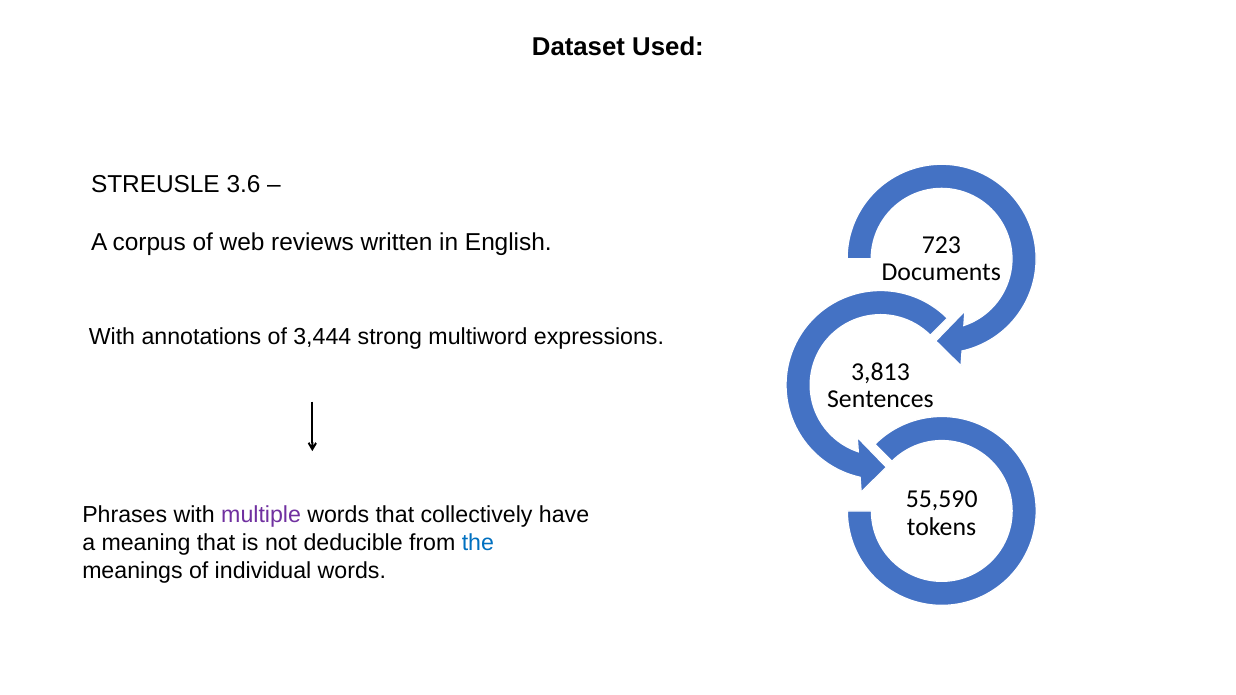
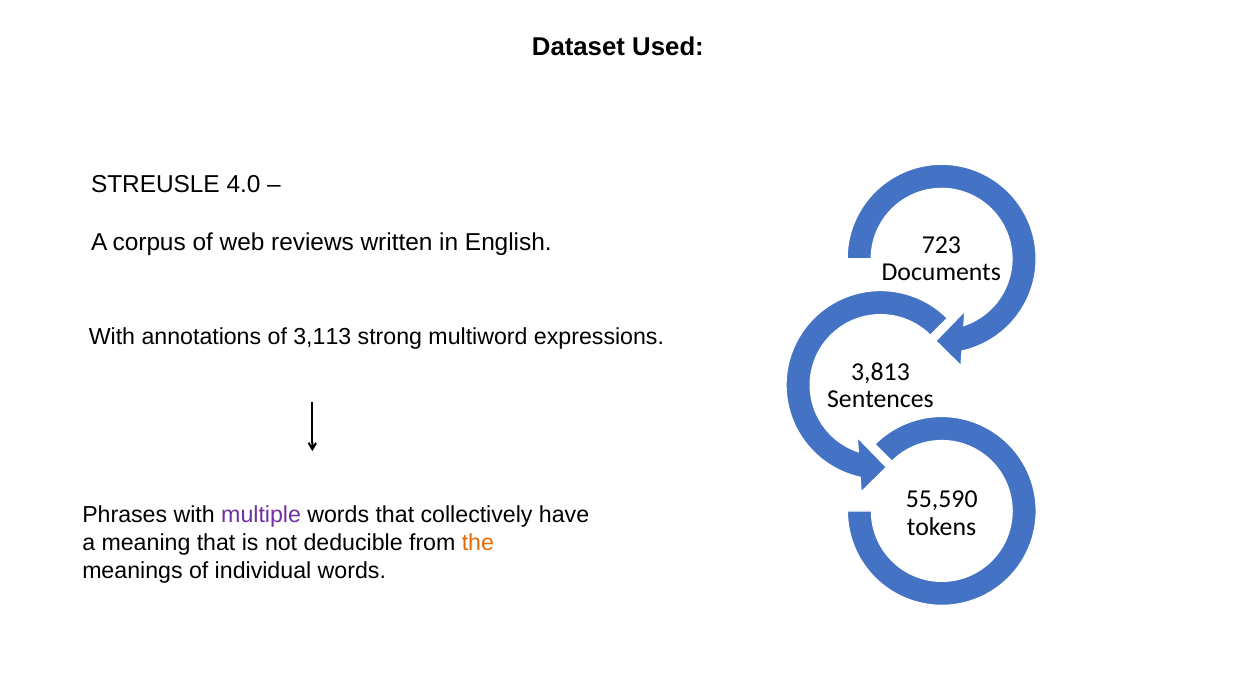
3.6: 3.6 -> 4.0 (243, 184)
3,444: 3,444 -> 3,113 (322, 337)
the colour: blue -> orange (478, 543)
